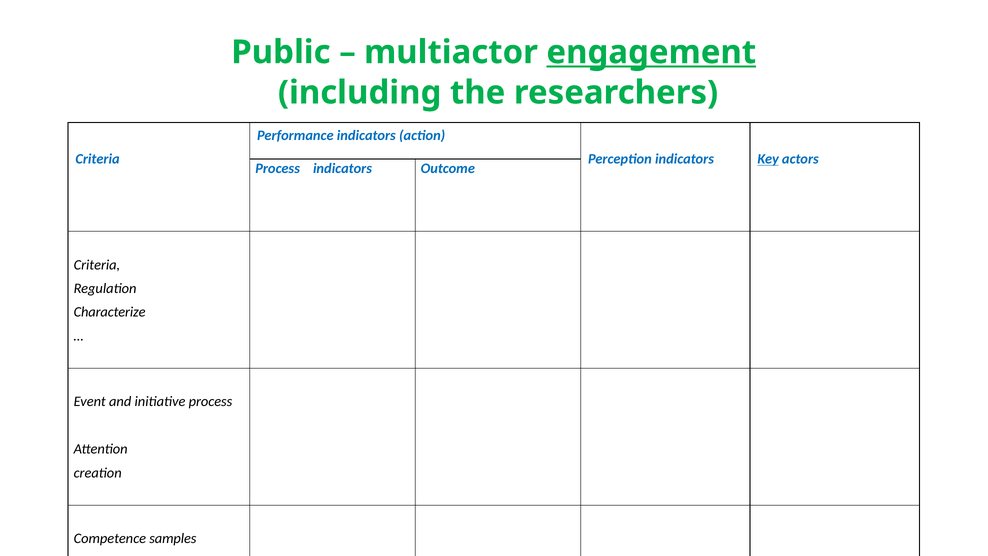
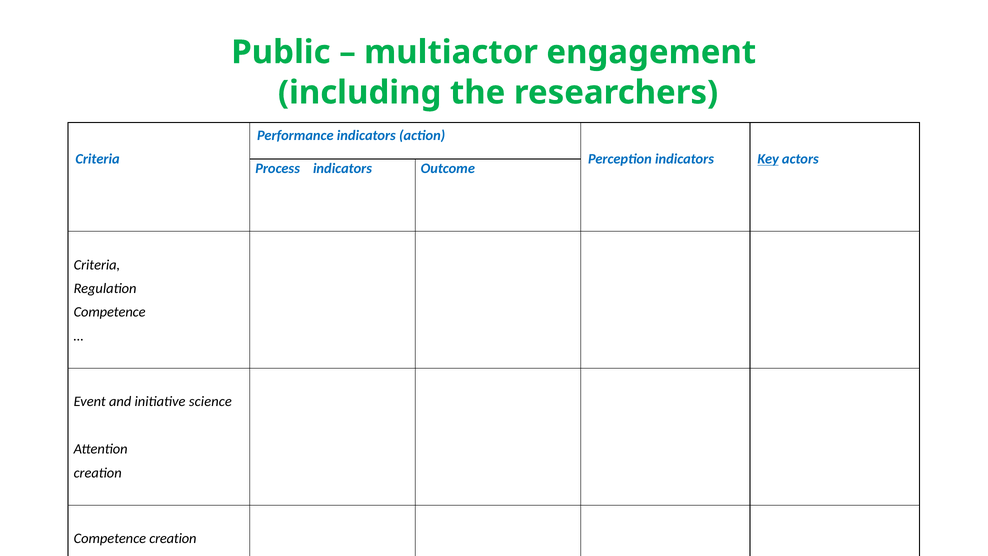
engagement underline: present -> none (651, 52)
Characterize: Characterize -> Competence (110, 312)
initiative process: process -> science (210, 402)
Competence samples: samples -> creation (173, 538)
